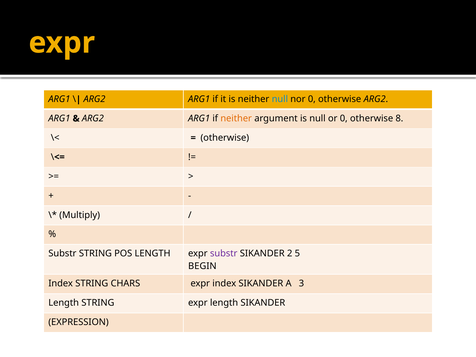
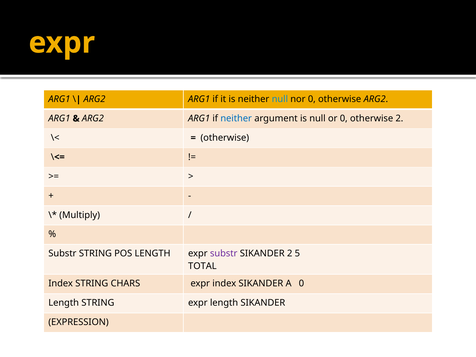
neither colour: orange -> blue (236, 118)
otherwise 8: 8 -> 2 (399, 118)
BEGIN: BEGIN -> TOTAL (202, 266)
A 3: 3 -> 0 (301, 284)
